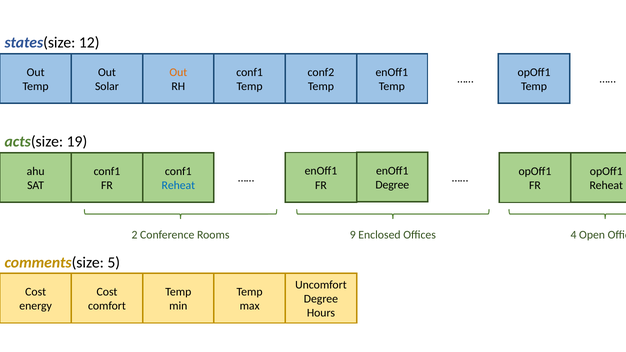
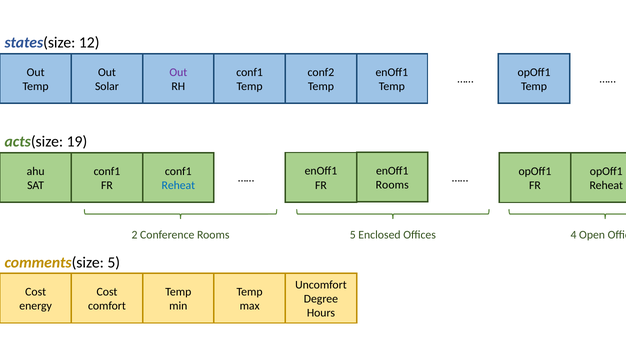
Out colour: orange -> purple (178, 72)
Degree: Degree -> Rooms (392, 185)
Rooms 9: 9 -> 5 (353, 235)
